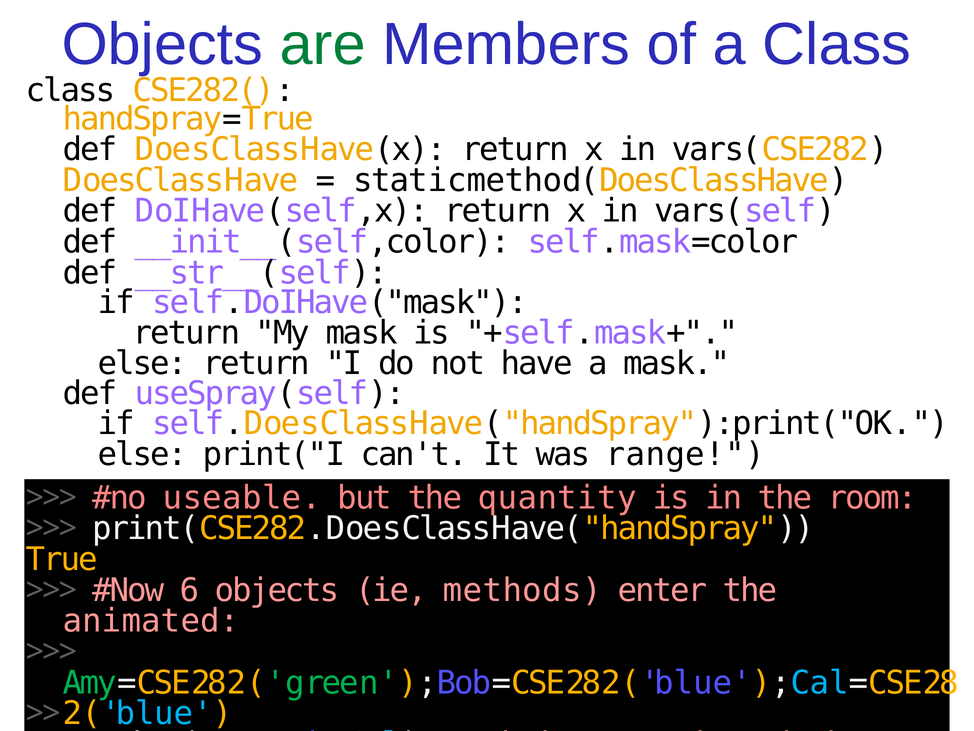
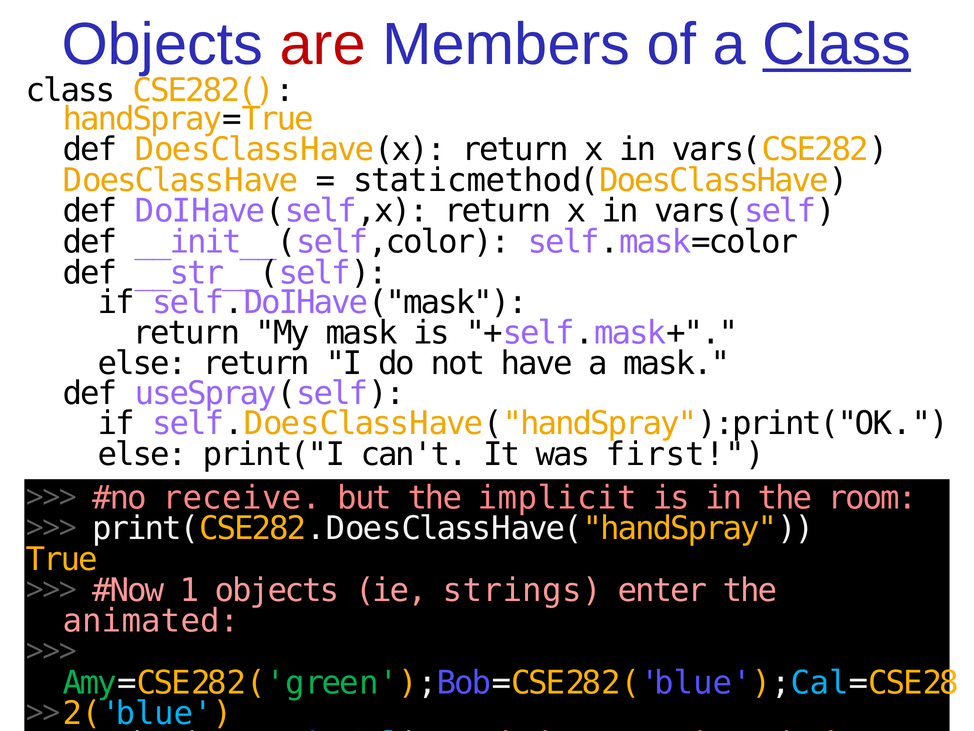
are colour: green -> red (323, 45)
Class underline: none -> present (837, 45)
range: range -> first (685, 454)
useable: useable -> receive (242, 498)
quantity: quantity -> implicit (557, 498)
6: 6 -> 1 (190, 590)
methods: methods -> strings (522, 590)
